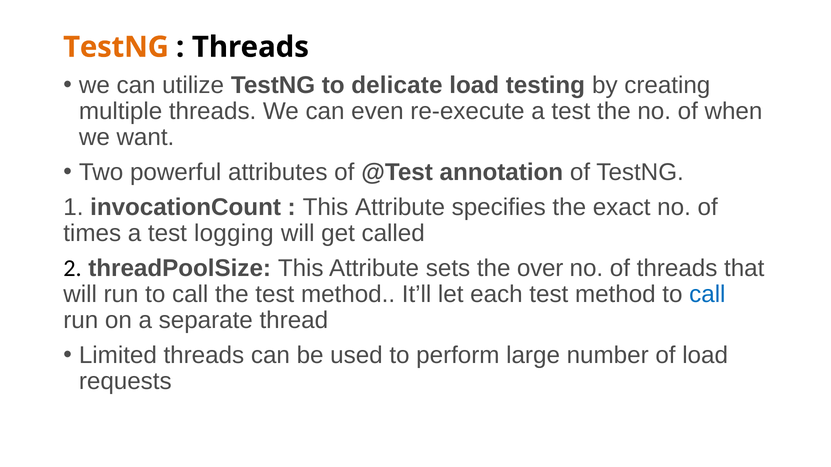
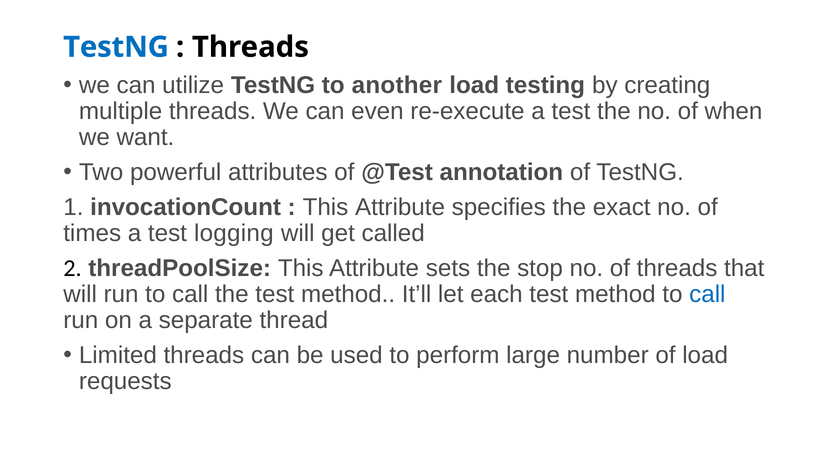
TestNG colour: orange -> blue (116, 47)
delicate: delicate -> another (397, 85)
over: over -> stop (540, 268)
